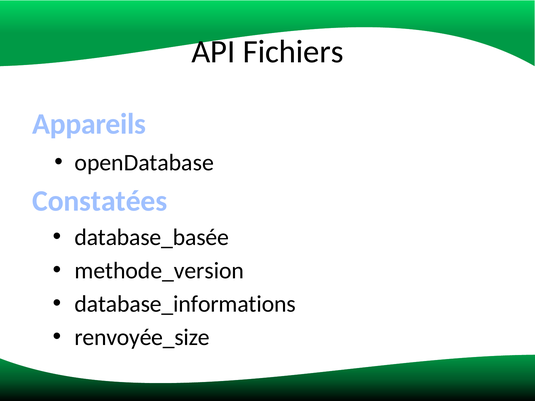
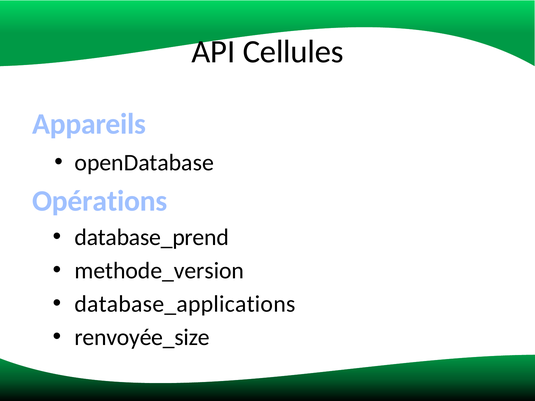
Fichiers: Fichiers -> Cellules (293, 52)
Constatées: Constatées -> Opérations (100, 201)
database_basée: database_basée -> database_prend (152, 238)
database_informations: database_informations -> database_applications (185, 304)
